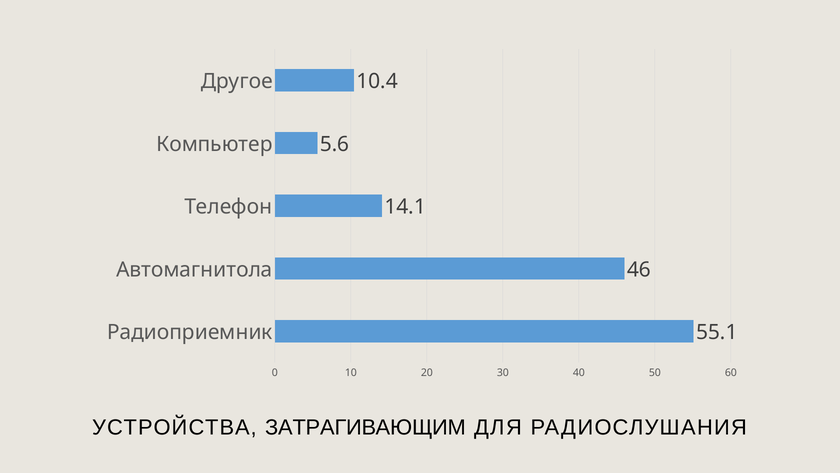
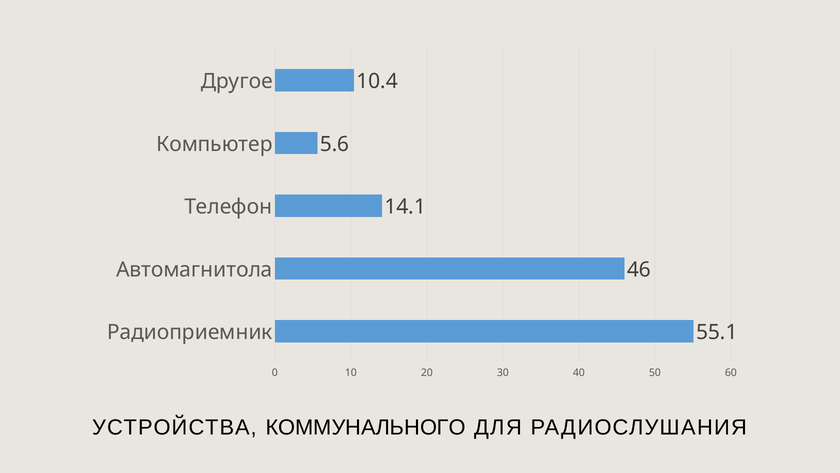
ЗАТРАГИВАЮЩИМ: ЗАТРАГИВАЮЩИМ -> КОММУНАЛЬНОГО (366, 427)
